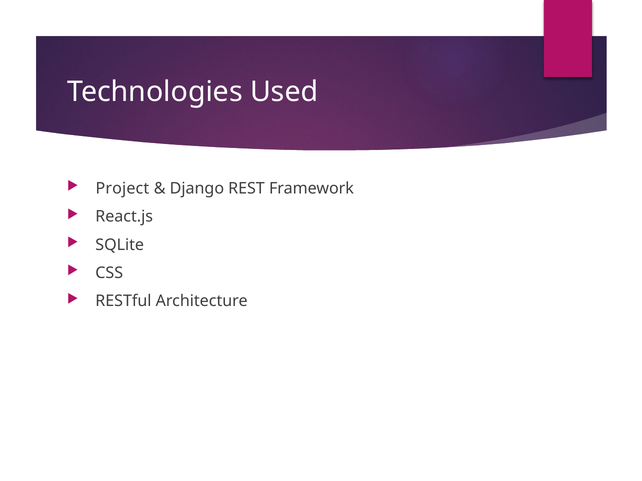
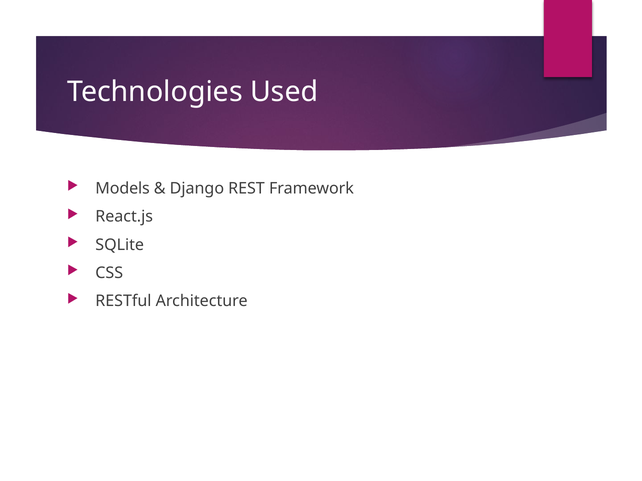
Project: Project -> Models (123, 189)
